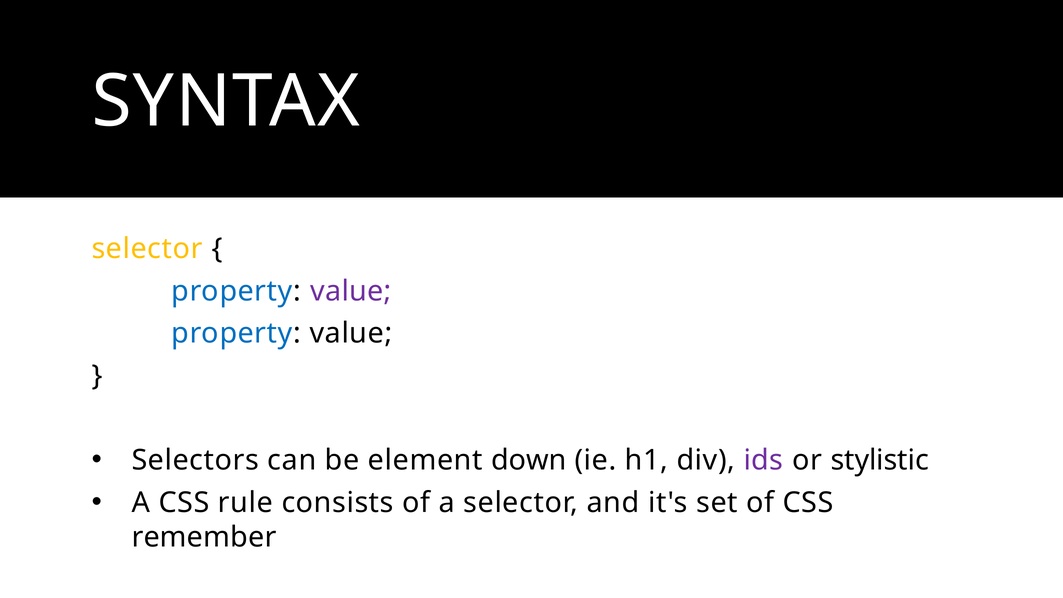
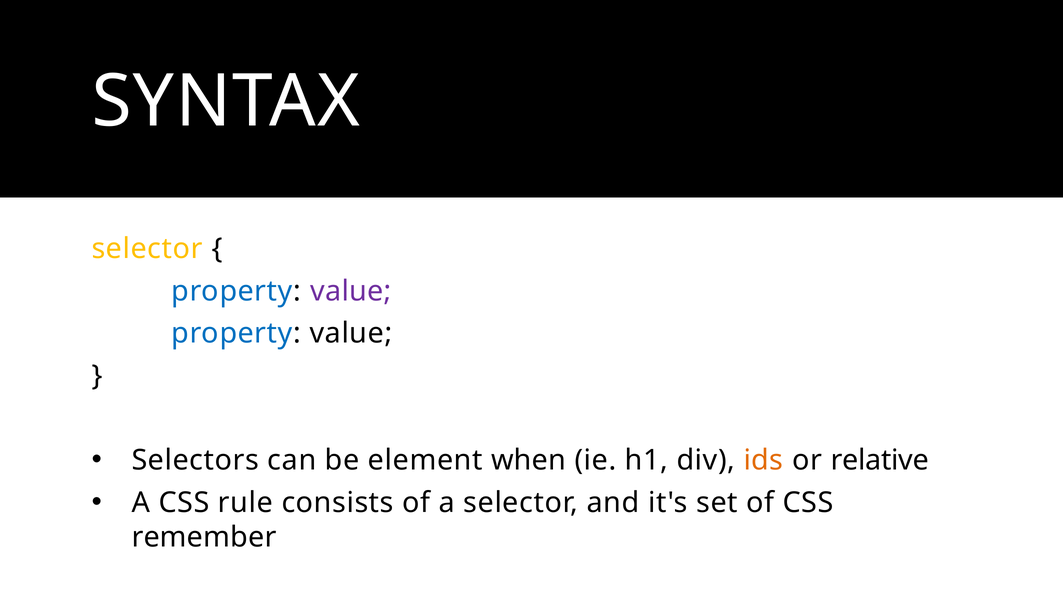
down: down -> when (529, 460)
ids colour: purple -> orange (763, 460)
stylistic: stylistic -> relative (880, 460)
